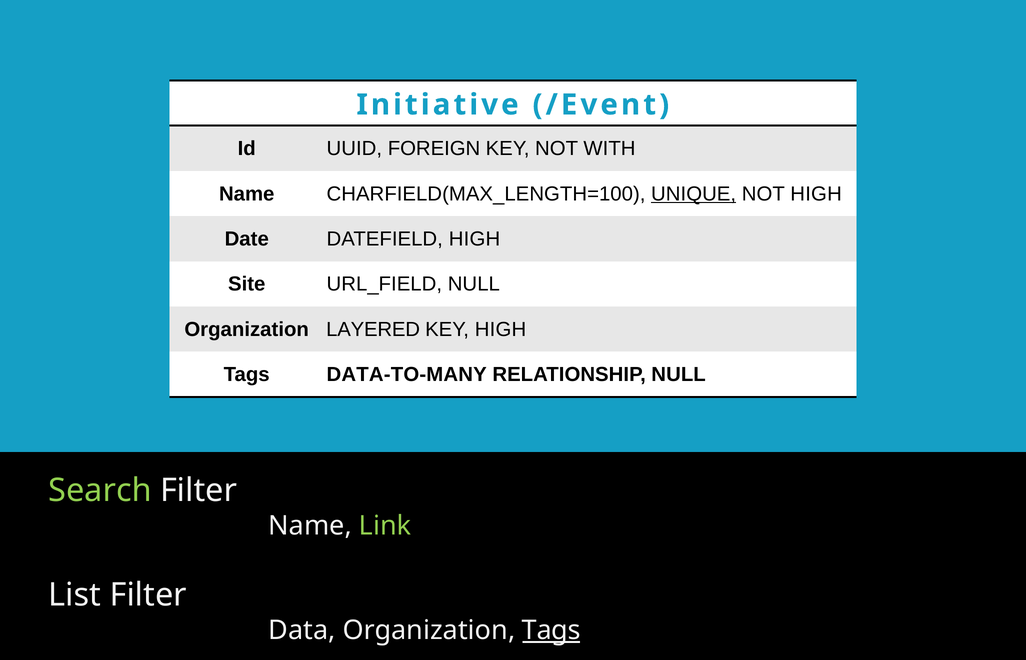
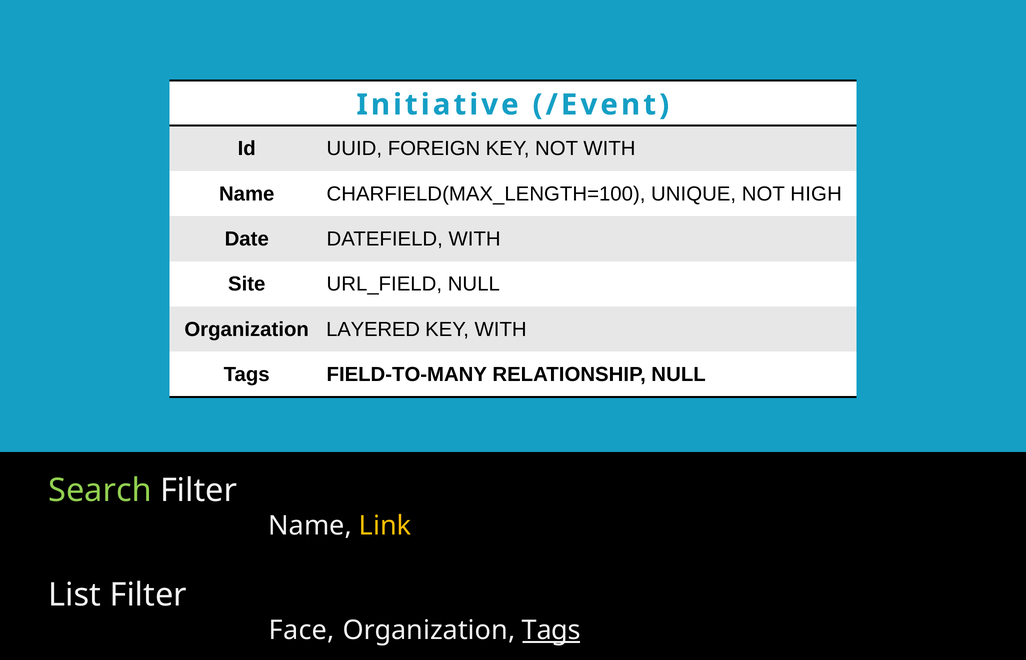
UNIQUE underline: present -> none (694, 194)
DATEFIELD HIGH: HIGH -> WITH (475, 239)
KEY HIGH: HIGH -> WITH (501, 329)
DATA-TO-MANY: DATA-TO-MANY -> FIELD-TO-MANY (407, 374)
Link colour: light green -> yellow (385, 526)
Data: Data -> Face (302, 630)
